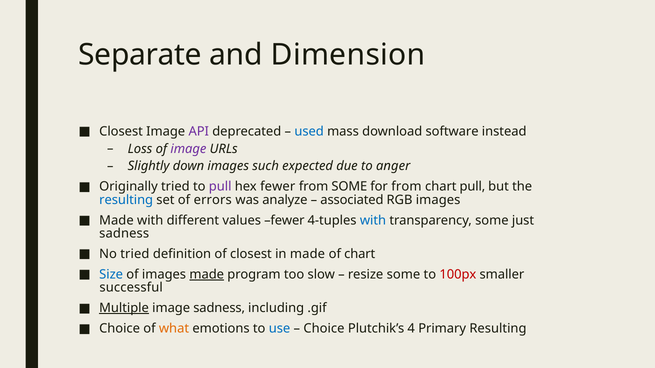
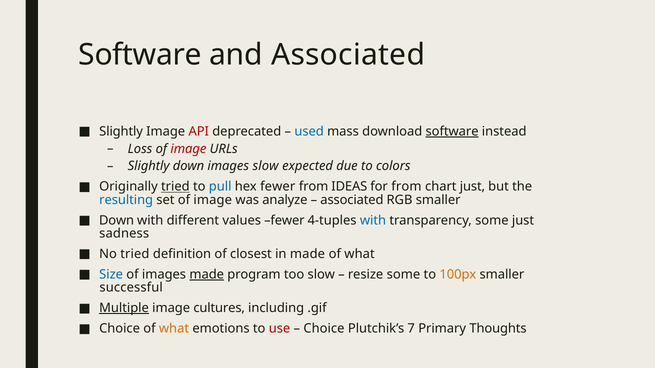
Separate: Separate -> Software (140, 55)
and Dimension: Dimension -> Associated (348, 55)
Closest: Closest -> Slightly (121, 132)
API colour: purple -> red (199, 132)
software underline: none -> present (452, 132)
image colour: purple -> red (188, 149)
images such: such -> slow (266, 166)
anger: anger -> colors (393, 166)
tried underline: none -> present (175, 187)
pull colour: purple -> blue (220, 187)
from SOME: SOME -> IDEAS (349, 187)
chart pull: pull -> just (472, 187)
set of errors: errors -> image (213, 200)
RGB images: images -> smaller (438, 200)
Made: Made -> Down (117, 221)
chart: chart -> what (360, 254)
100px colour: red -> orange (458, 275)
image sadness: sadness -> cultures (219, 308)
use colour: blue -> red (280, 329)
4: 4 -> 7 (411, 329)
Primary Resulting: Resulting -> Thoughts (498, 329)
